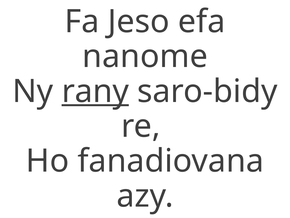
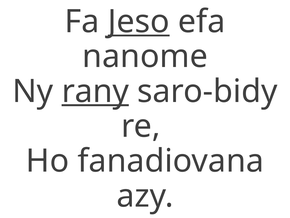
Jeso underline: none -> present (139, 22)
